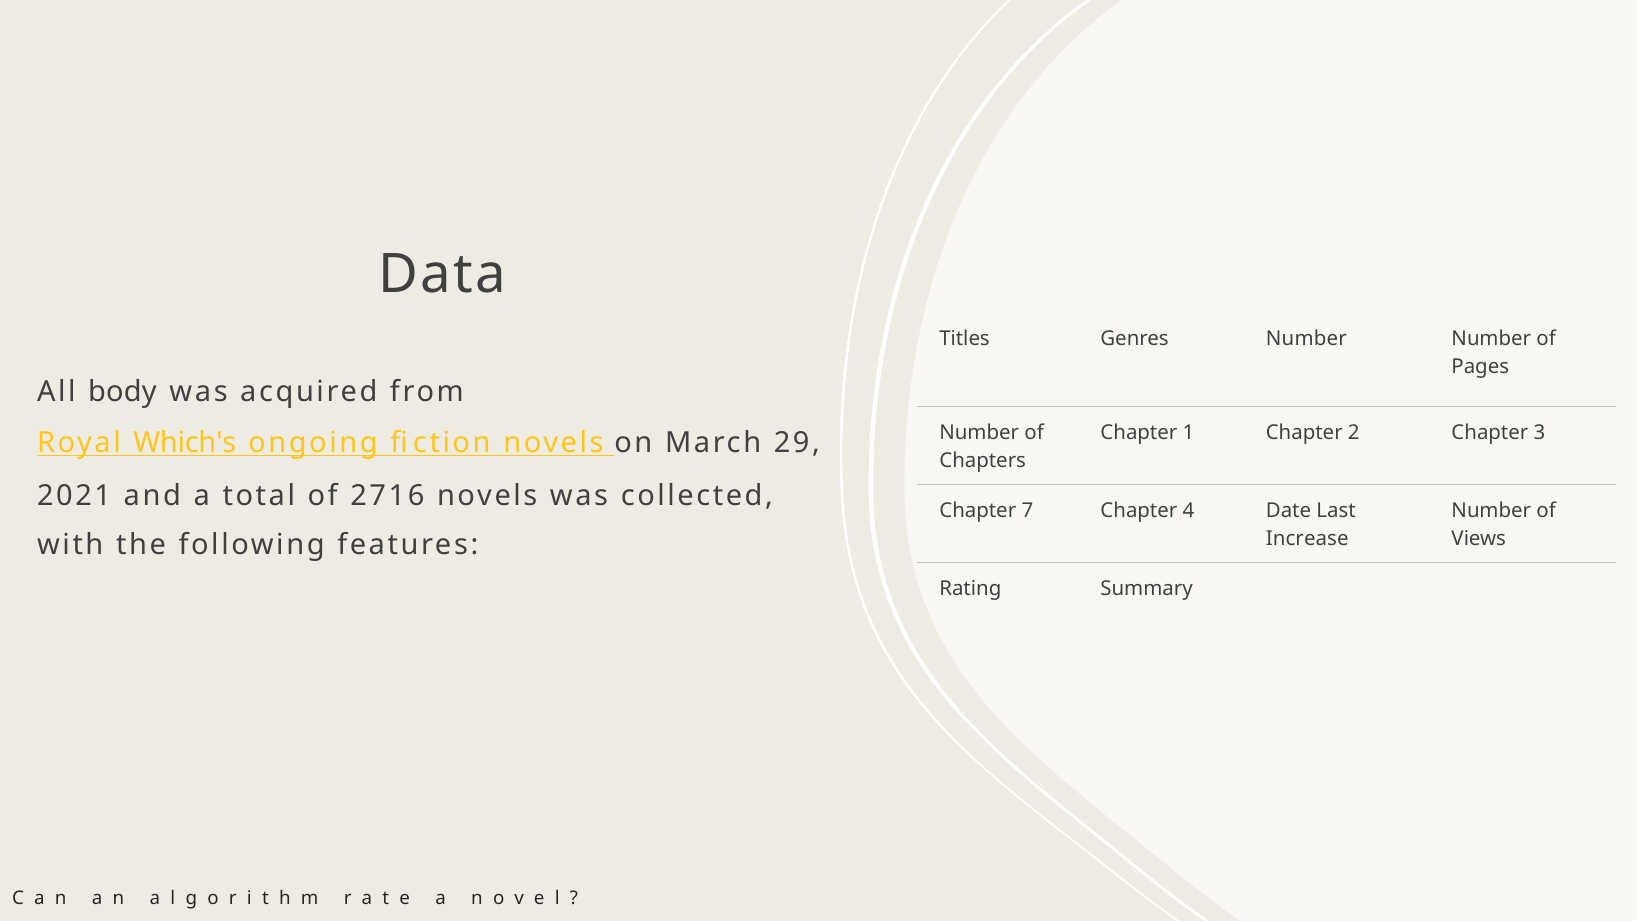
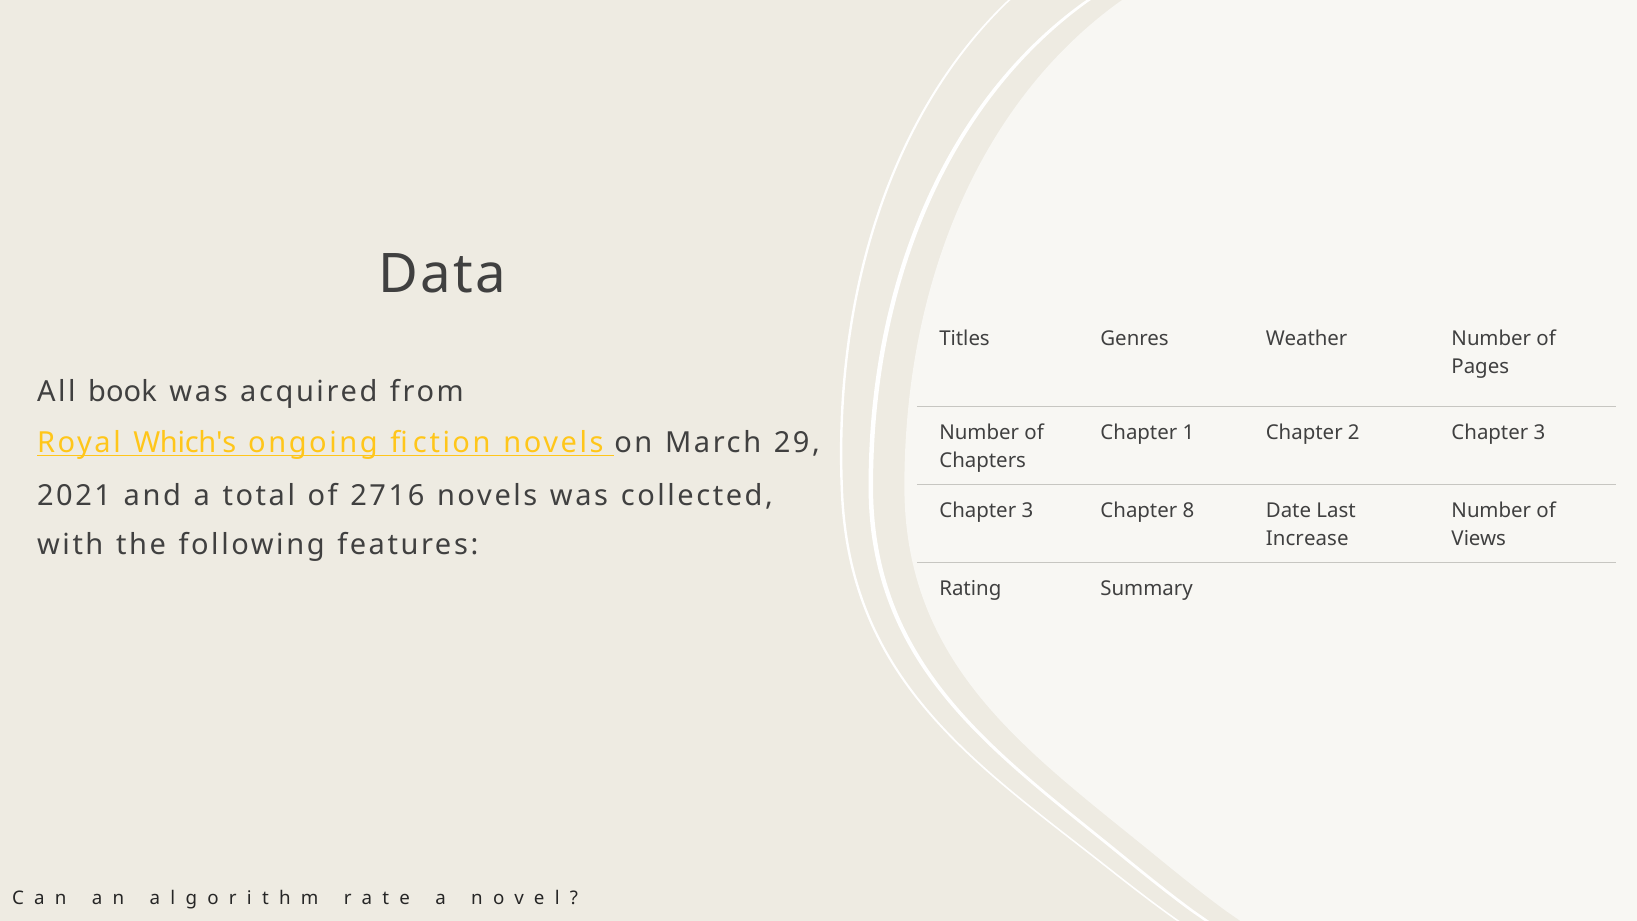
Genres Number: Number -> Weather (1307, 339)
body: body -> book (123, 392)
7: 7 -> 3 (1027, 511)
4: 4 -> 8 (1188, 511)
